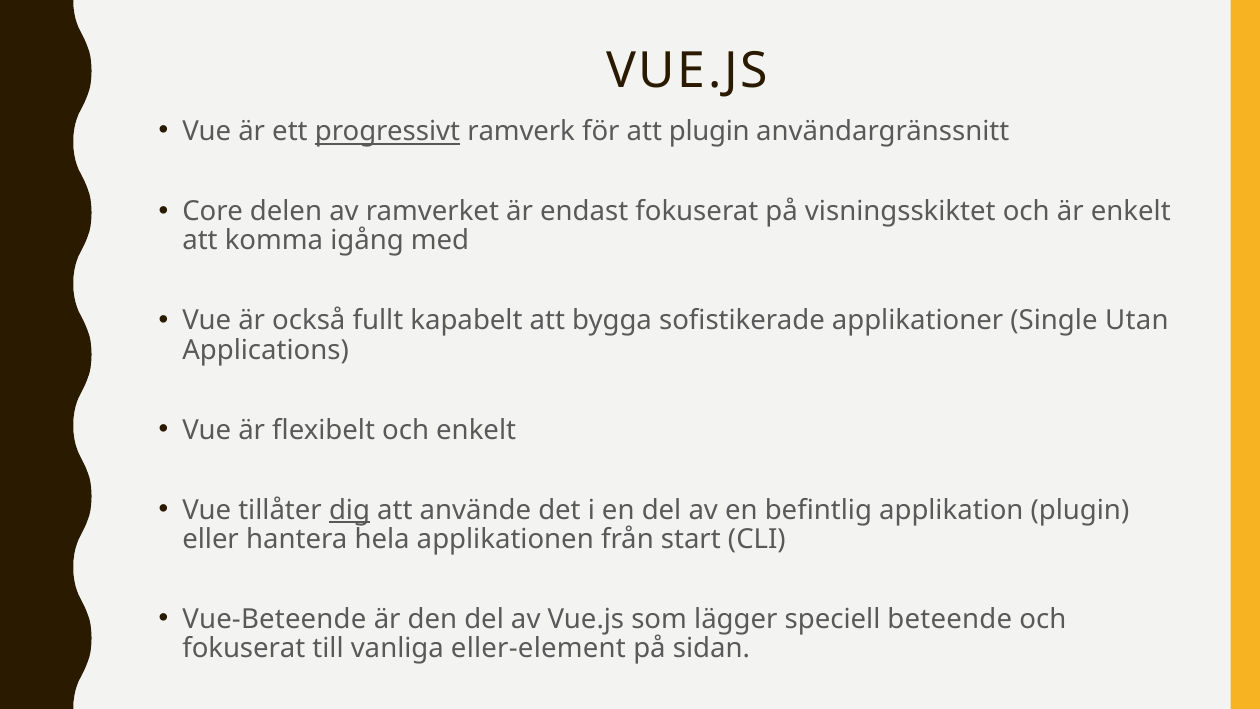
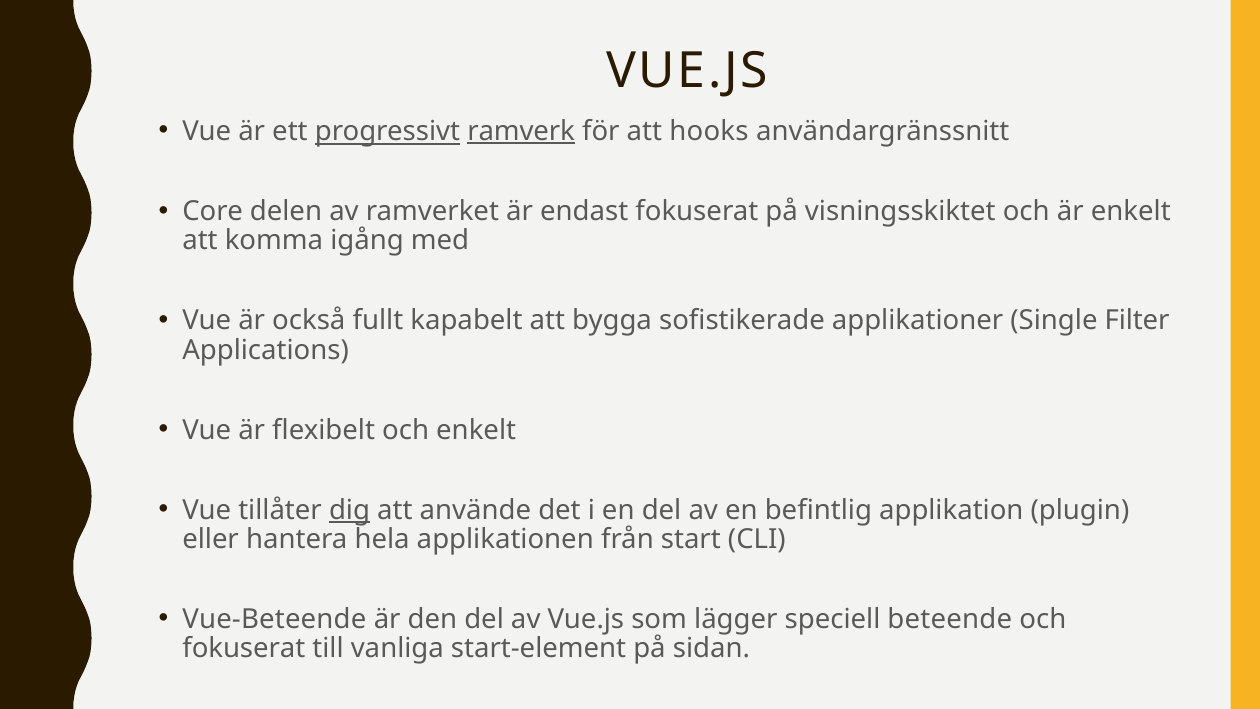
ramverk underline: none -> present (521, 131)
att plugin: plugin -> hooks (709, 131)
Utan: Utan -> Filter (1137, 321)
eller-element: eller-element -> start-element (539, 648)
